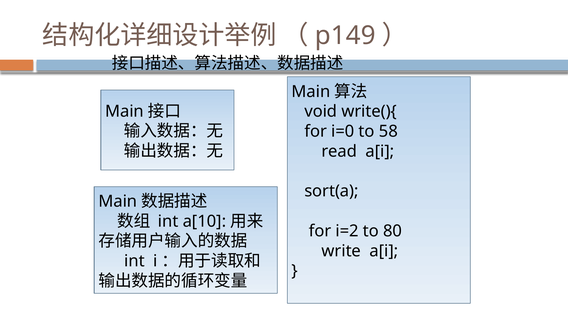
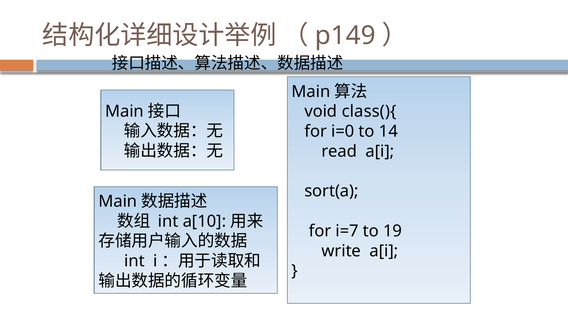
write(){: write(){ -> class(){ (369, 111)
58: 58 -> 14 (388, 131)
i=2: i=2 -> i=7 (347, 231)
80: 80 -> 19 (393, 231)
